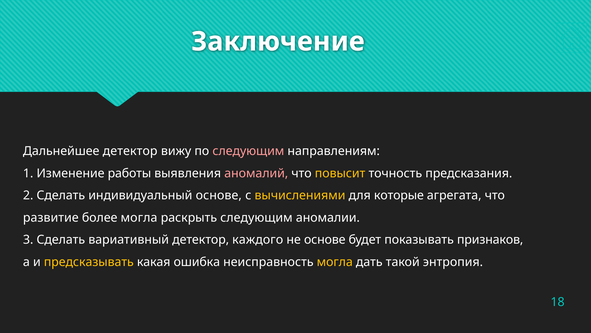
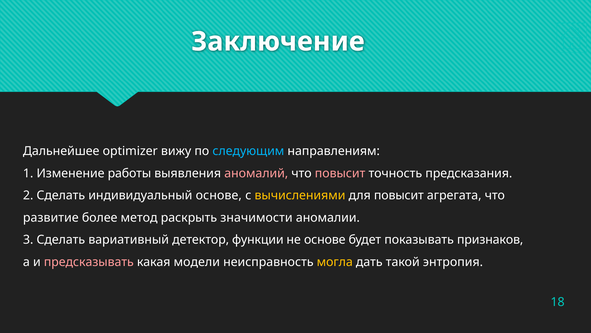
Дальнейшее детектор: детектор -> optimizer (130, 151)
следующим colour: pink -> light blue (248, 151)
повысит colour: yellow -> pink (340, 173)
для которые: которые -> повысит (399, 195)
более могла: могла -> метод (139, 217)
раскрыть следующим: следующим -> значимости (256, 217)
каждого: каждого -> функции (258, 240)
предсказывать colour: yellow -> pink (89, 262)
ошибка: ошибка -> модели (197, 262)
